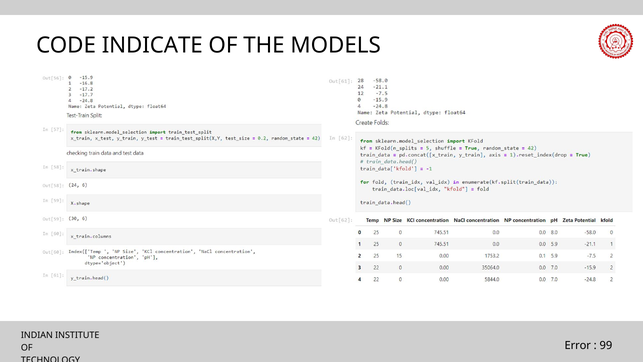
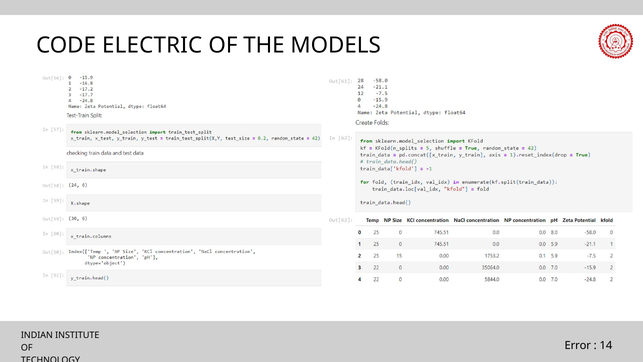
INDICATE: INDICATE -> ELECTRIC (152, 45)
99: 99 -> 14 (606, 345)
